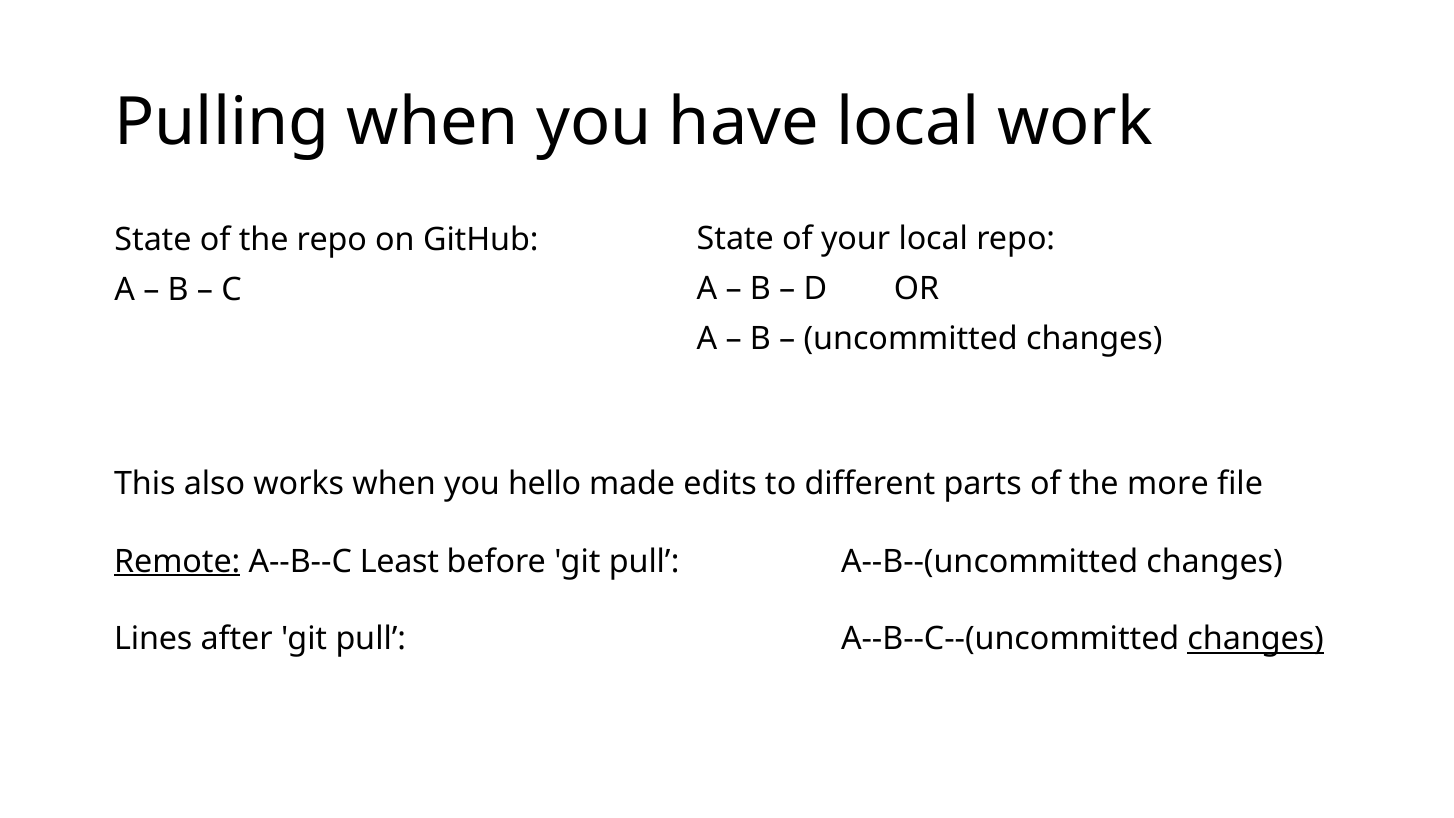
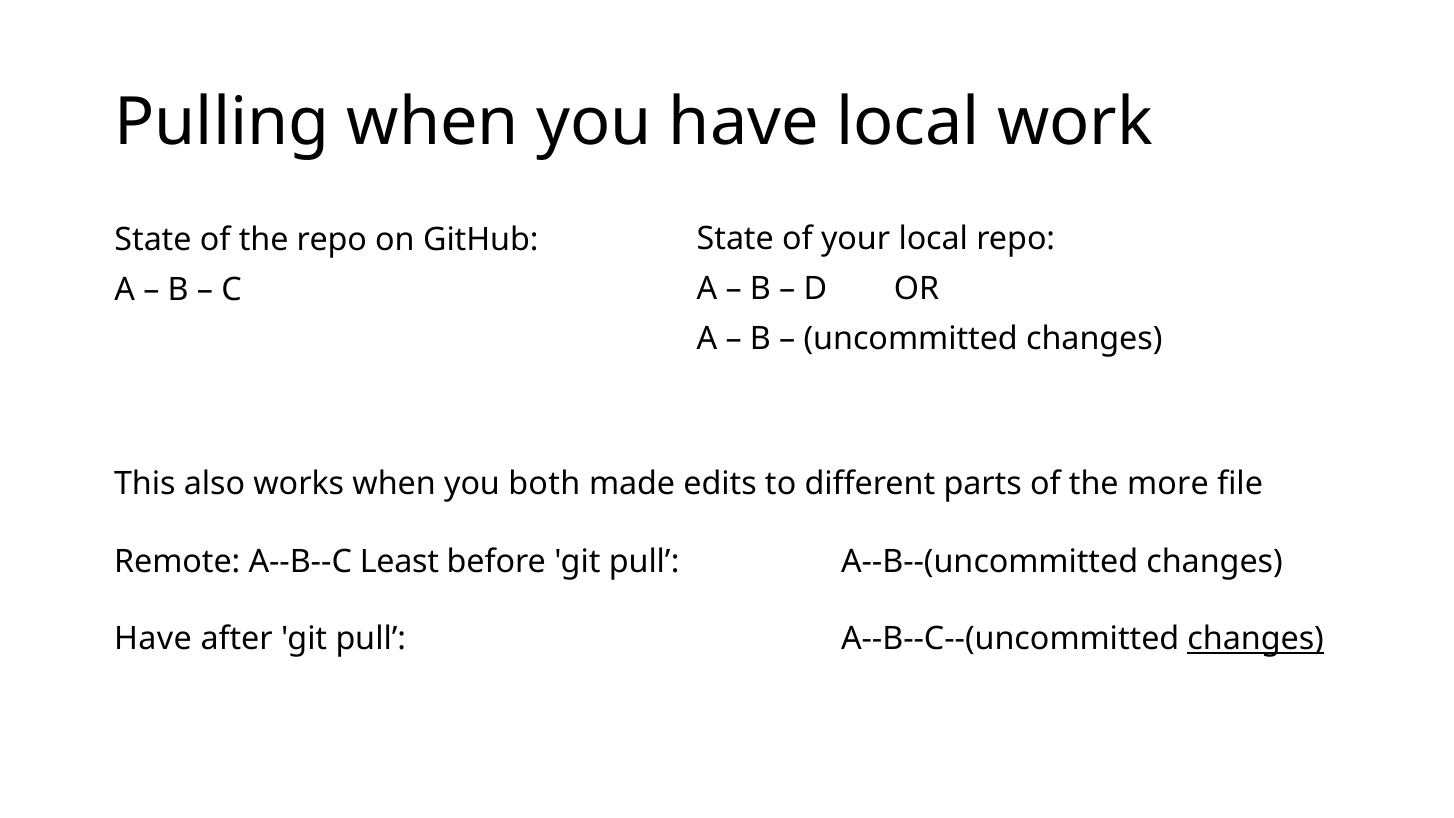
hello: hello -> both (544, 484)
Remote underline: present -> none (177, 562)
Lines: Lines -> Have (153, 639)
